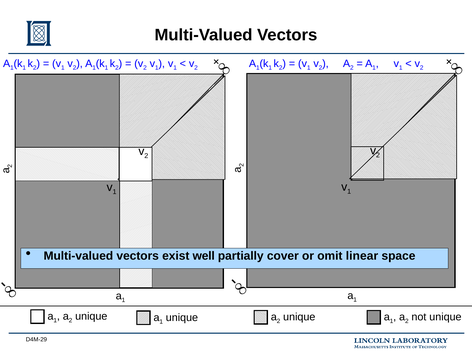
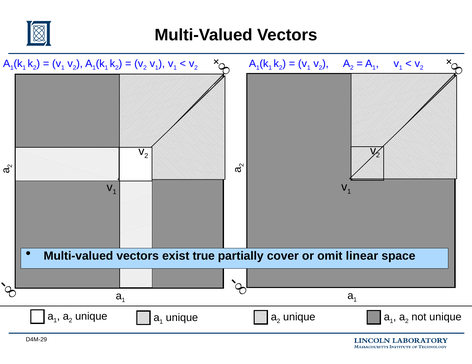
well: well -> true (204, 256)
